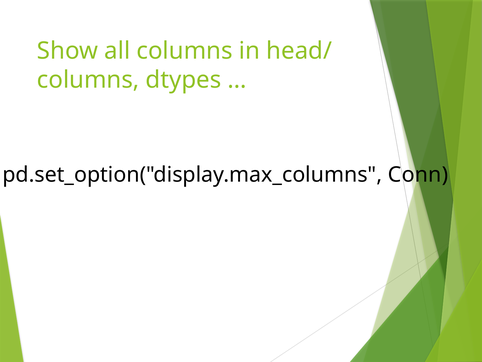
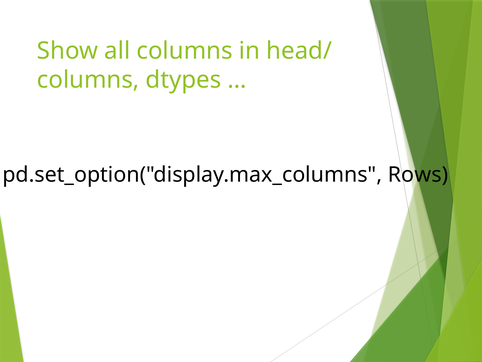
Conn: Conn -> Rows (418, 174)
